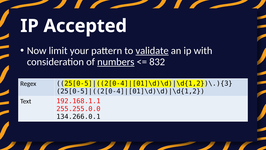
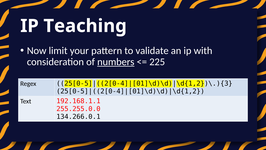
Accepted: Accepted -> Teaching (85, 26)
validate underline: present -> none (152, 51)
832: 832 -> 225 (157, 62)
